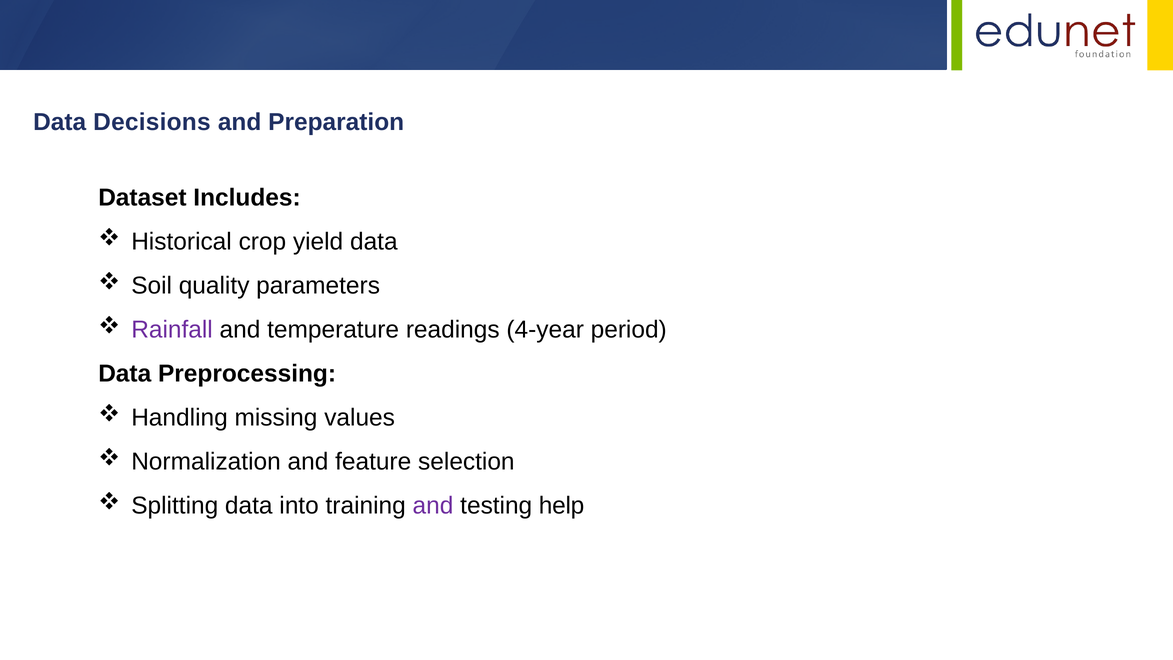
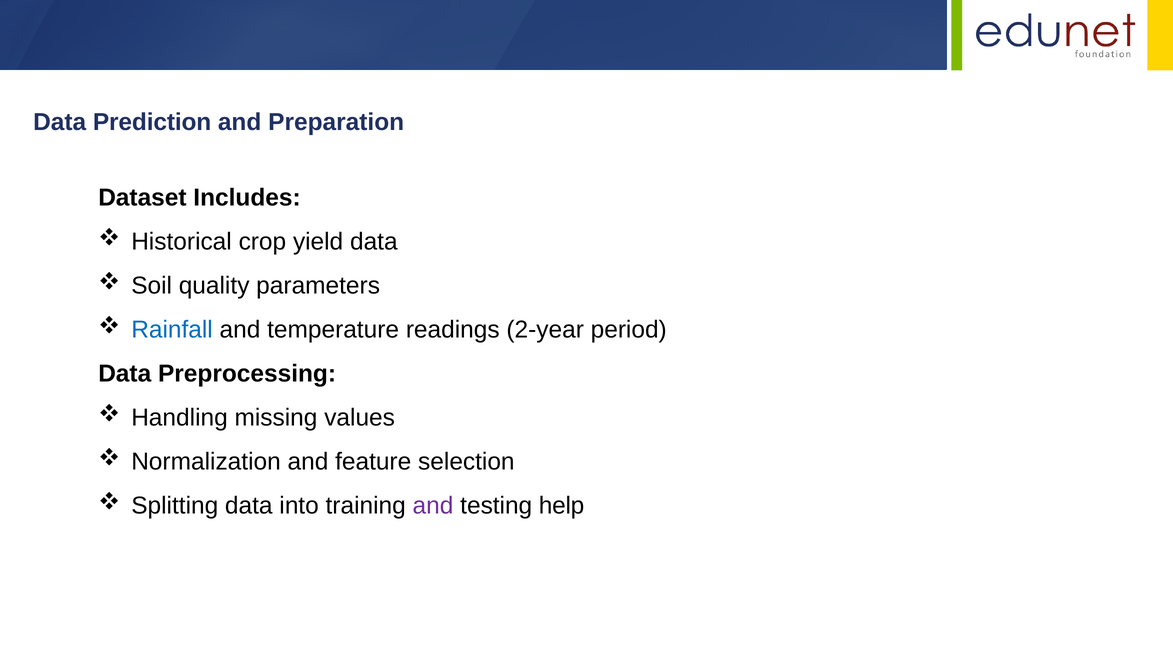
Decisions: Decisions -> Prediction (152, 122)
Rainfall colour: purple -> blue (172, 329)
4-year: 4-year -> 2-year (545, 329)
